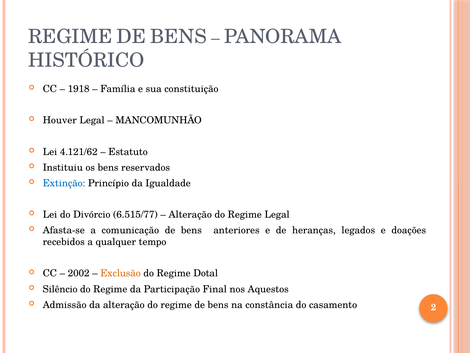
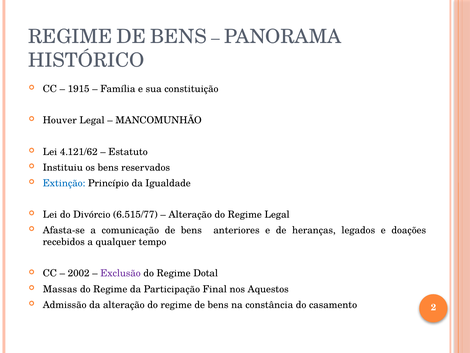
1918: 1918 -> 1915 (79, 89)
Exclusão colour: orange -> purple (121, 273)
Silêncio: Silêncio -> Massas (60, 289)
